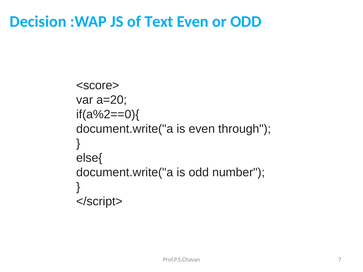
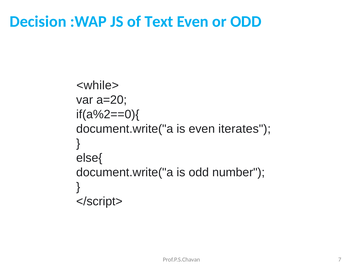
<score>: <score> -> <while> (98, 86)
through: through -> iterates (245, 129)
